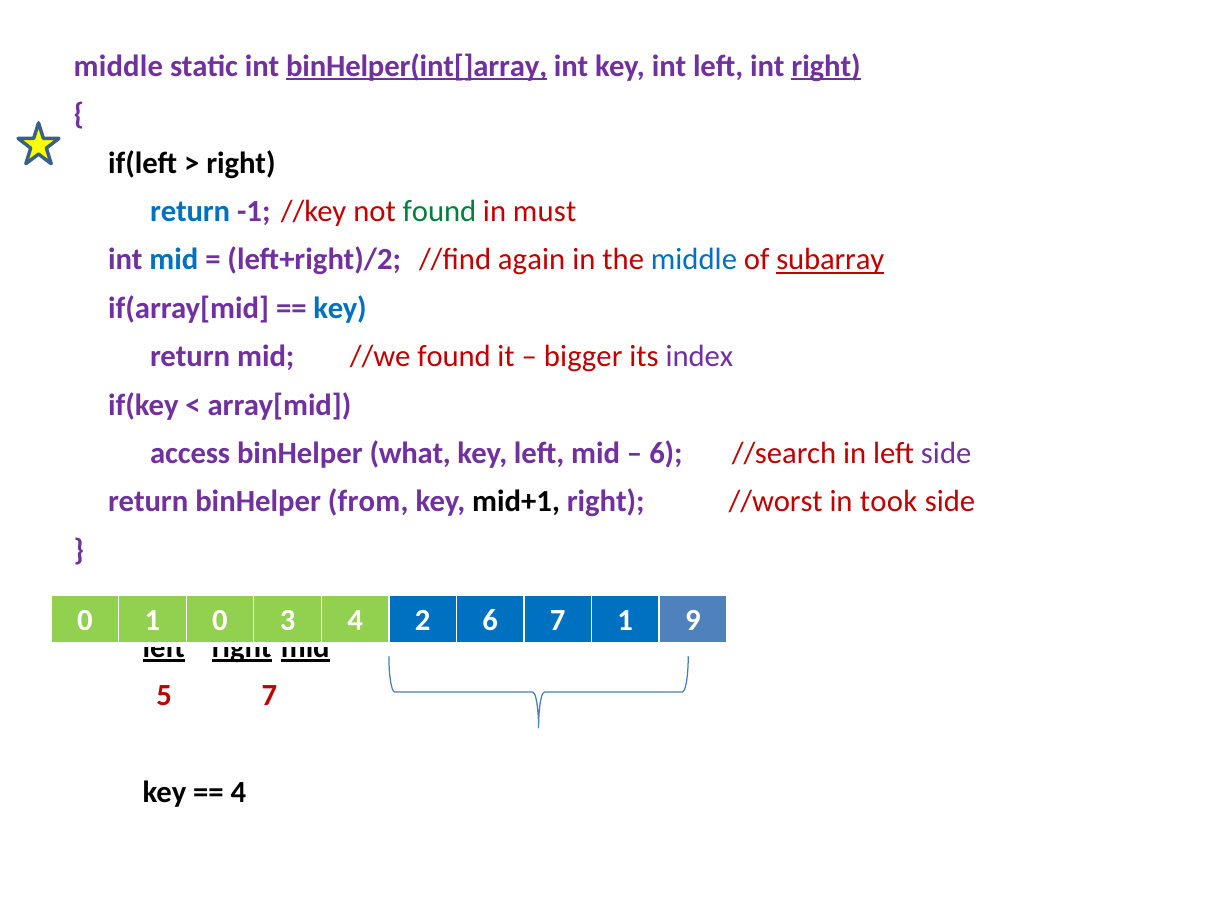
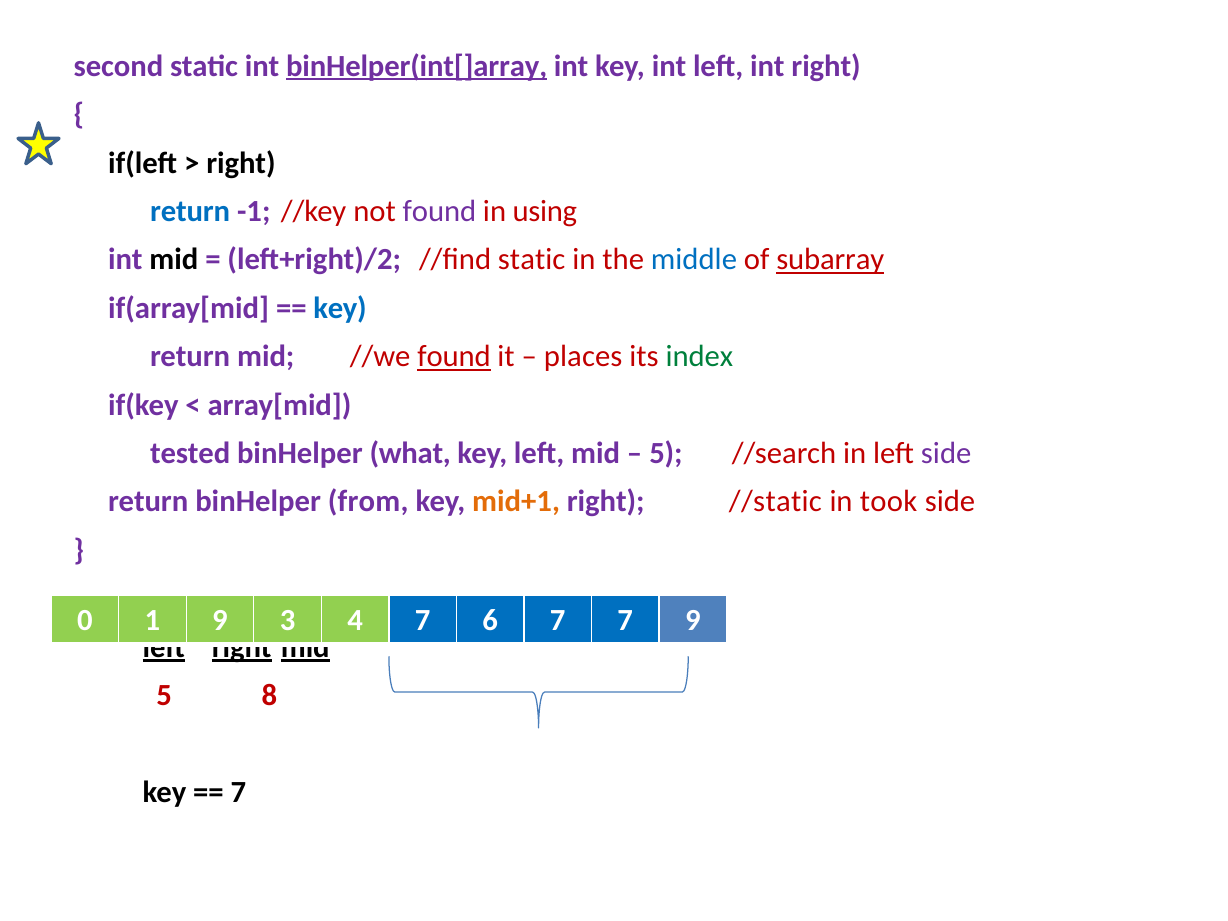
middle: middle -> second (118, 66)
right underline: present -> none (826, 66)
found colour: green -> purple (439, 211)
must: must -> using (545, 211)
mid colour: blue -> black (174, 260)
//find again: again -> static (532, 260)
found underline: none -> present (454, 357)
bigger: bigger -> places (583, 357)
index colour: purple -> green (699, 357)
access: access -> tested (190, 453)
6: 6 -> 5 (666, 453)
mid+1 colour: black -> orange (516, 502)
//worst: //worst -> //static (775, 502)
1 0: 0 -> 9 (220, 620)
4 2: 2 -> 7 (423, 620)
7 1: 1 -> 7 (625, 620)
5 7: 7 -> 8 (270, 695)
4: 4 -> 7 (238, 792)
